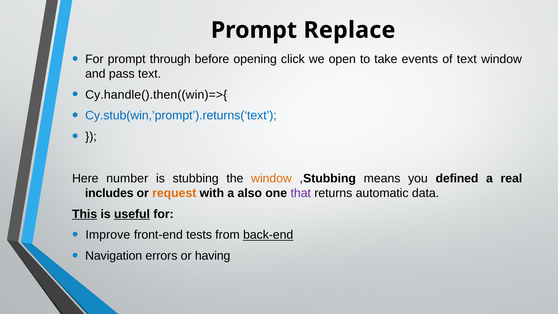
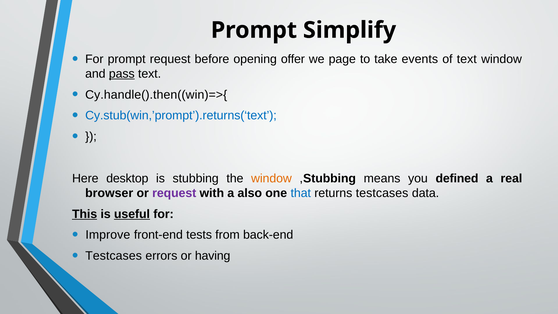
Replace: Replace -> Simplify (350, 30)
prompt through: through -> request (170, 59)
click: click -> offer (293, 59)
open: open -> page (342, 59)
pass underline: none -> present (122, 74)
number: number -> desktop (127, 178)
includes: includes -> browser (109, 193)
request colour: orange -> purple (174, 193)
that colour: purple -> blue (301, 193)
returns automatic: automatic -> testcases (382, 193)
back-end underline: present -> none (268, 235)
Navigation: Navigation -> Testcases (114, 256)
